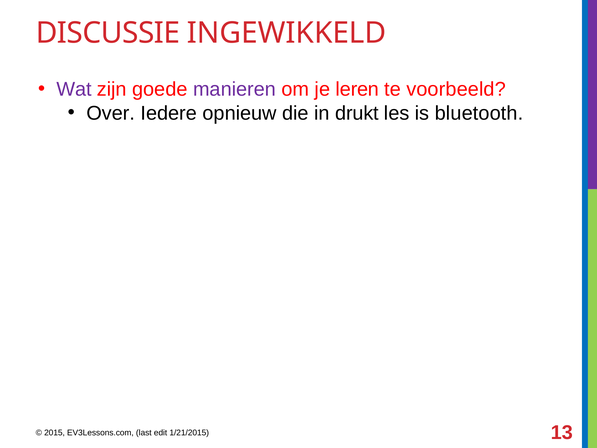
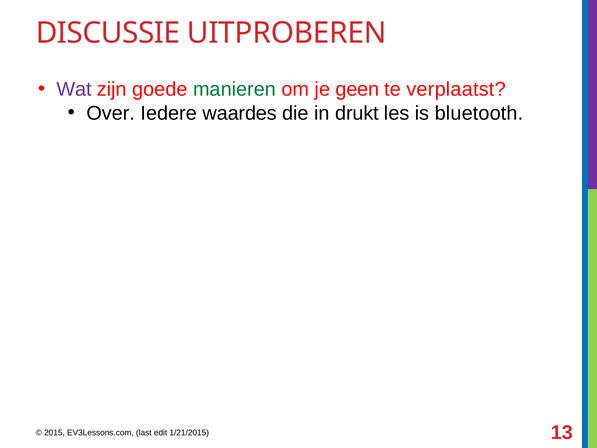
INGEWIKKELD: INGEWIKKELD -> UITPROBEREN (287, 33)
manieren colour: purple -> green (234, 89)
leren: leren -> geen (357, 89)
voorbeeld: voorbeeld -> verplaatst (456, 89)
opnieuw: opnieuw -> waardes (240, 113)
